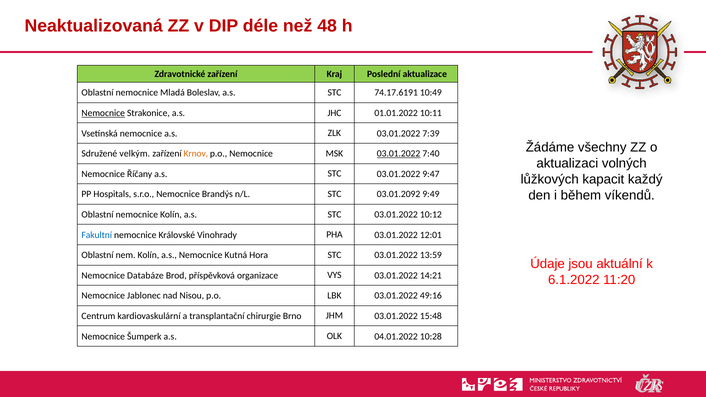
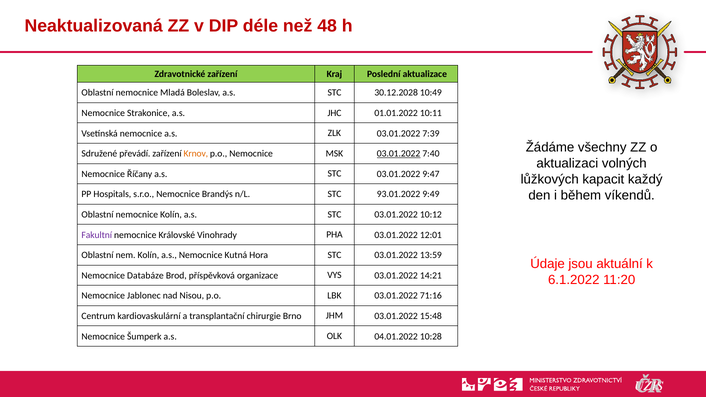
74.17.6191: 74.17.6191 -> 30.12.2028 (396, 93)
Nemocnice underline: present -> none (103, 113)
velkým: velkým -> převádí (135, 154)
03.01.2092: 03.01.2092 -> 93.01.2022 (399, 194)
Fakultní colour: blue -> purple (97, 235)
49:16: 49:16 -> 71:16 (431, 296)
